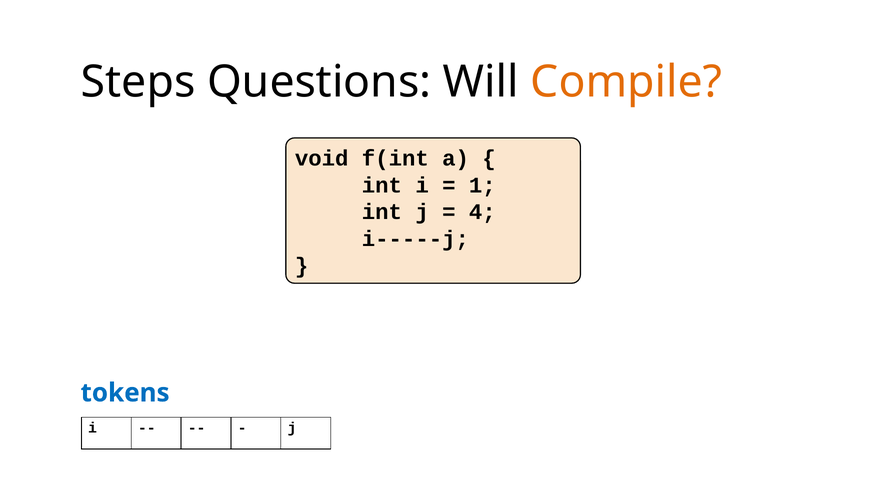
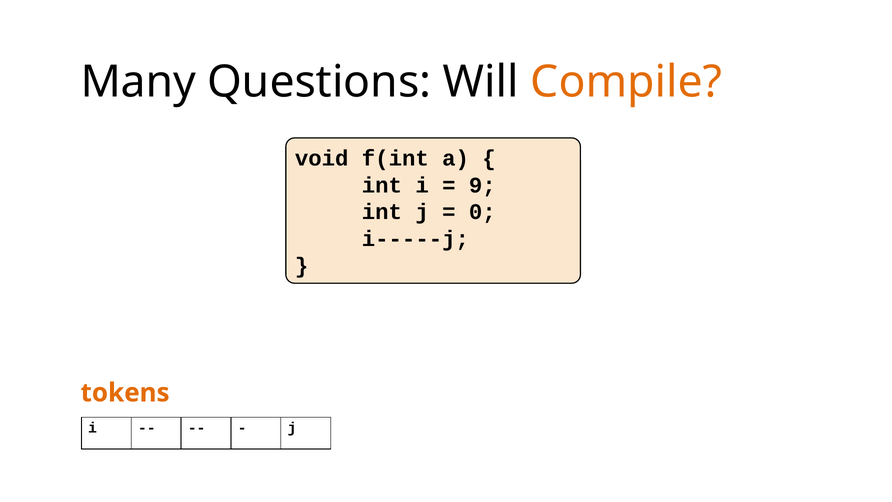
Steps: Steps -> Many (138, 82)
1: 1 -> 9 (482, 185)
4: 4 -> 0 (482, 212)
tokens colour: blue -> orange (125, 393)
